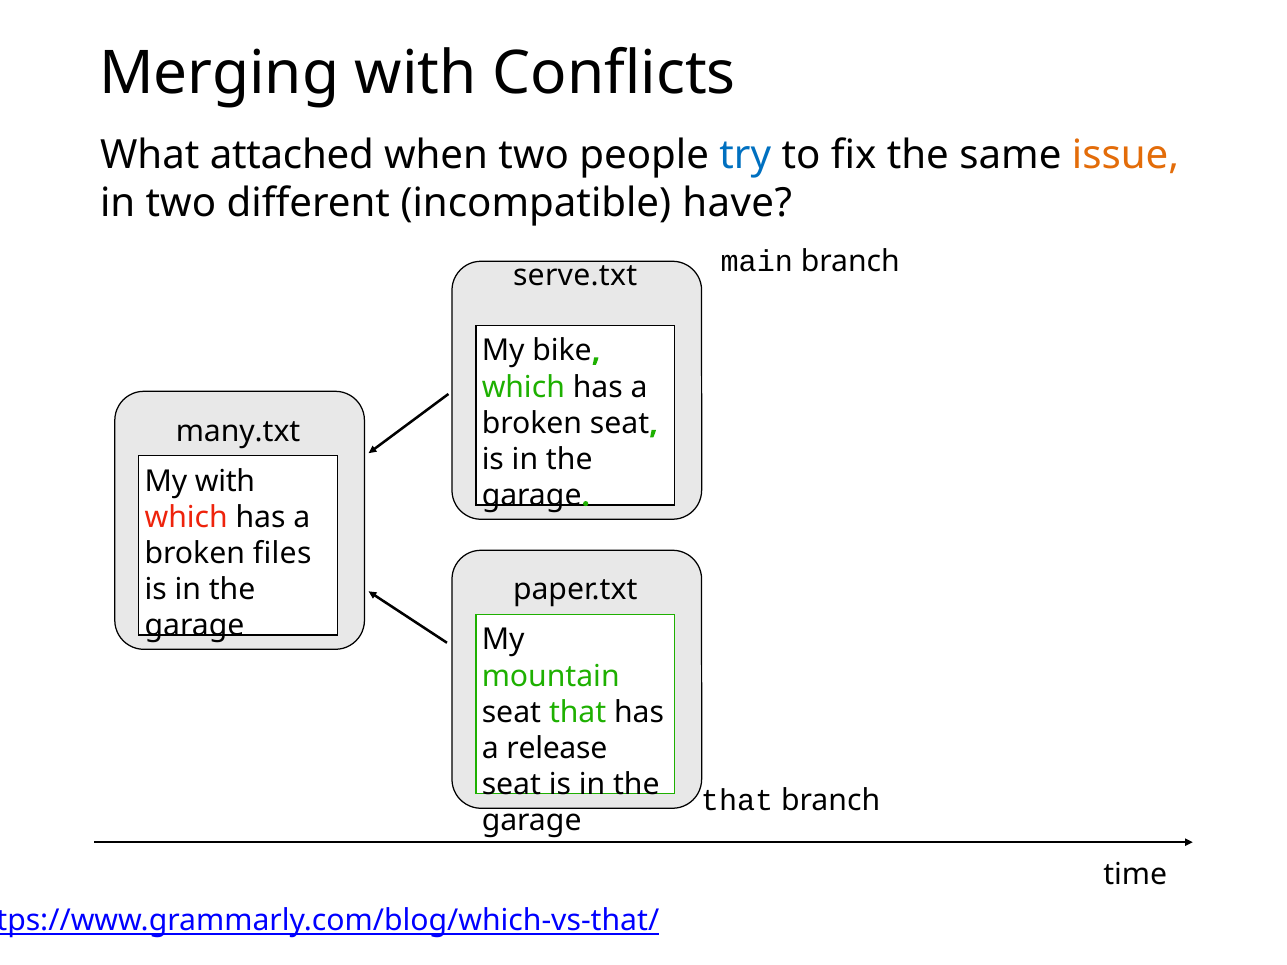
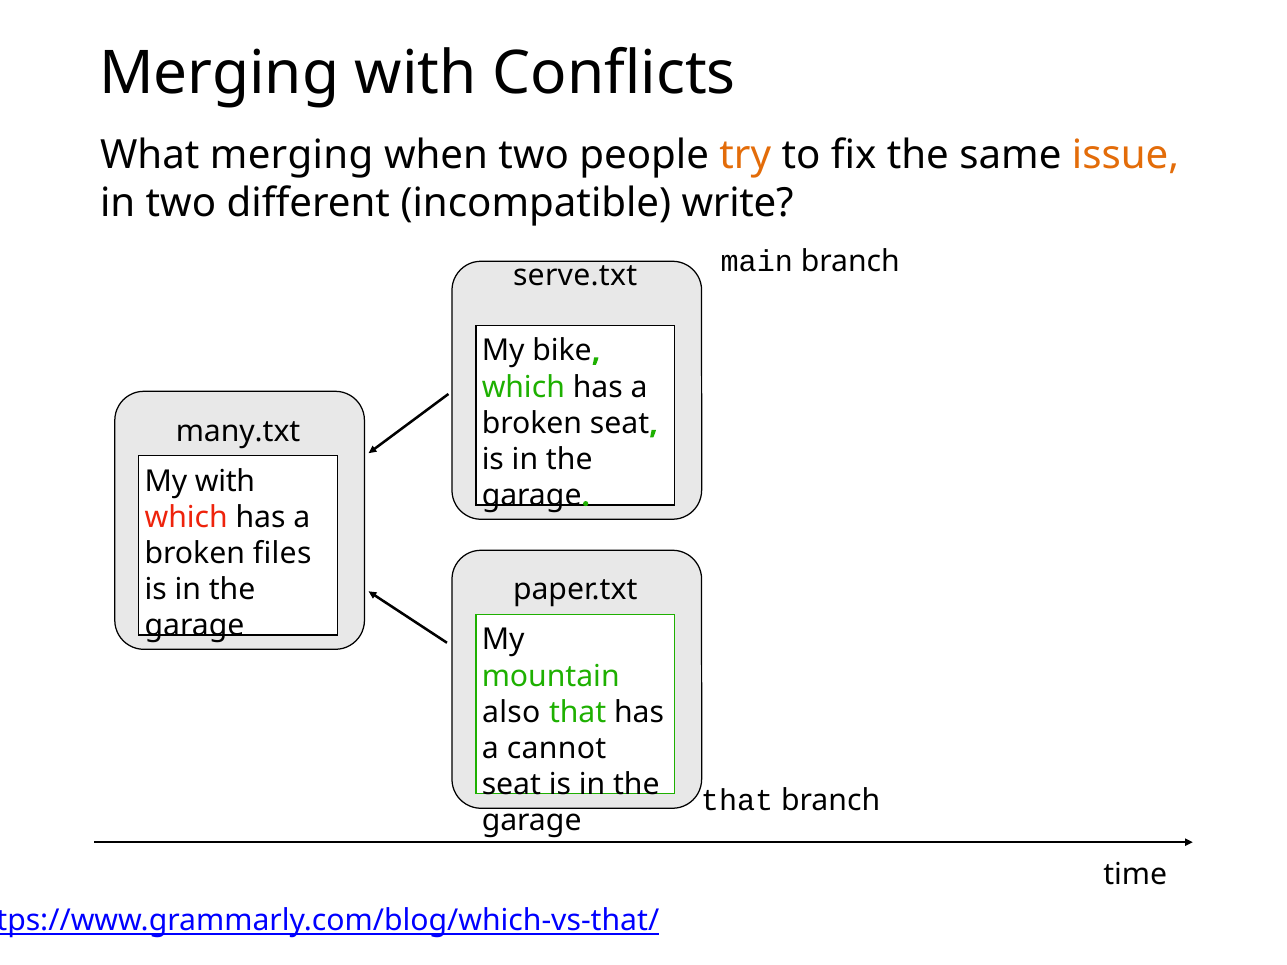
What attached: attached -> merging (292, 155)
try colour: blue -> orange (745, 155)
have: have -> write (738, 204)
seat: seat -> also (511, 713)
release: release -> cannot (557, 749)
